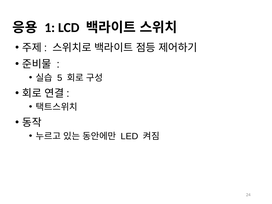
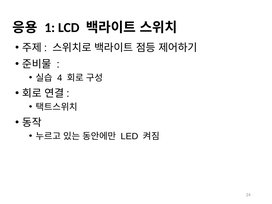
5: 5 -> 4 (60, 78)
